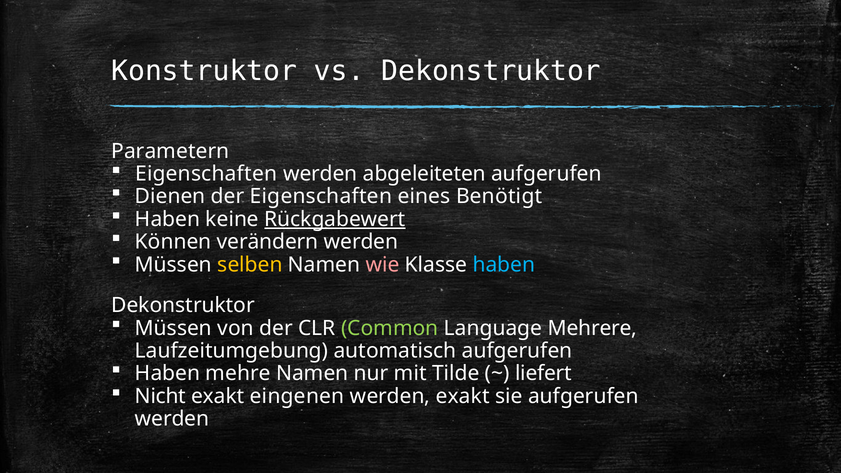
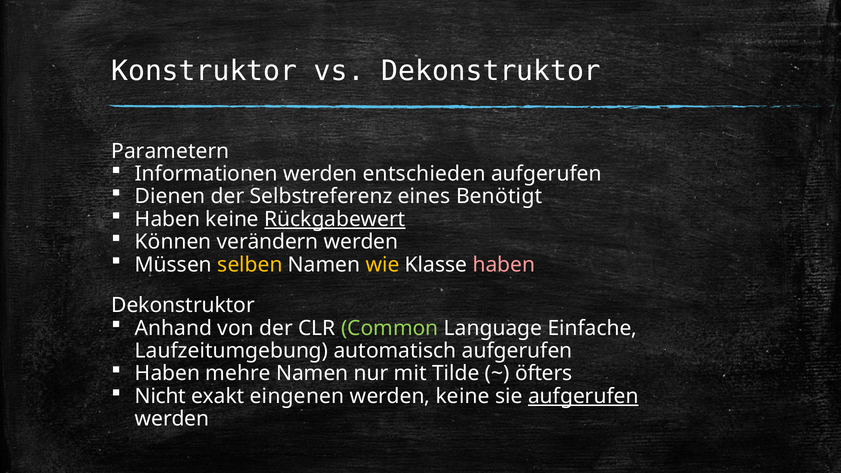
Eigenschaften: Eigenschaften -> Informationen (206, 174)
abgeleiteten: abgeleiteten -> entschieden (424, 174)
der Eigenschaften: Eigenschaften -> Selbstreferenz (321, 197)
wie colour: pink -> yellow (383, 265)
haben colour: light blue -> pink (504, 265)
Müssen: Müssen -> Anhand (173, 328)
Mehrere: Mehrere -> Einfache (592, 328)
liefert: liefert -> öfters (544, 374)
werden exakt: exakt -> keine (463, 396)
aufgerufen underline: none -> present (583, 396)
